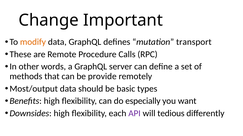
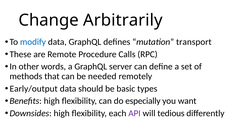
Important: Important -> Arbitrarily (123, 20)
modify colour: orange -> blue (33, 42)
provide: provide -> needed (102, 77)
Most/output: Most/output -> Early/output (34, 89)
